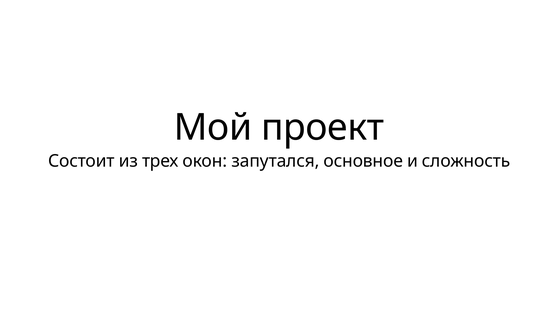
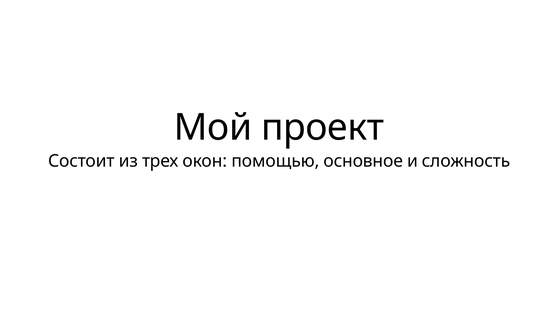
запутался: запутался -> помощью (275, 161)
